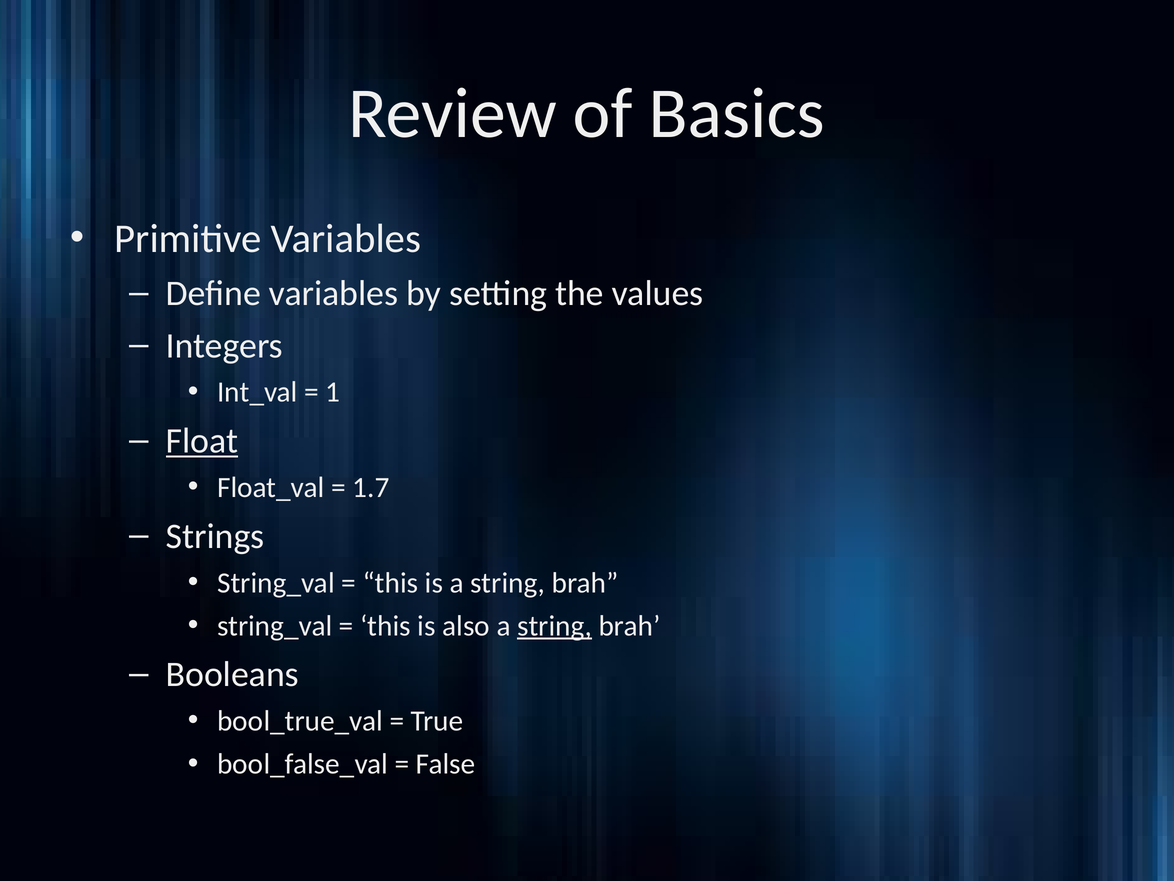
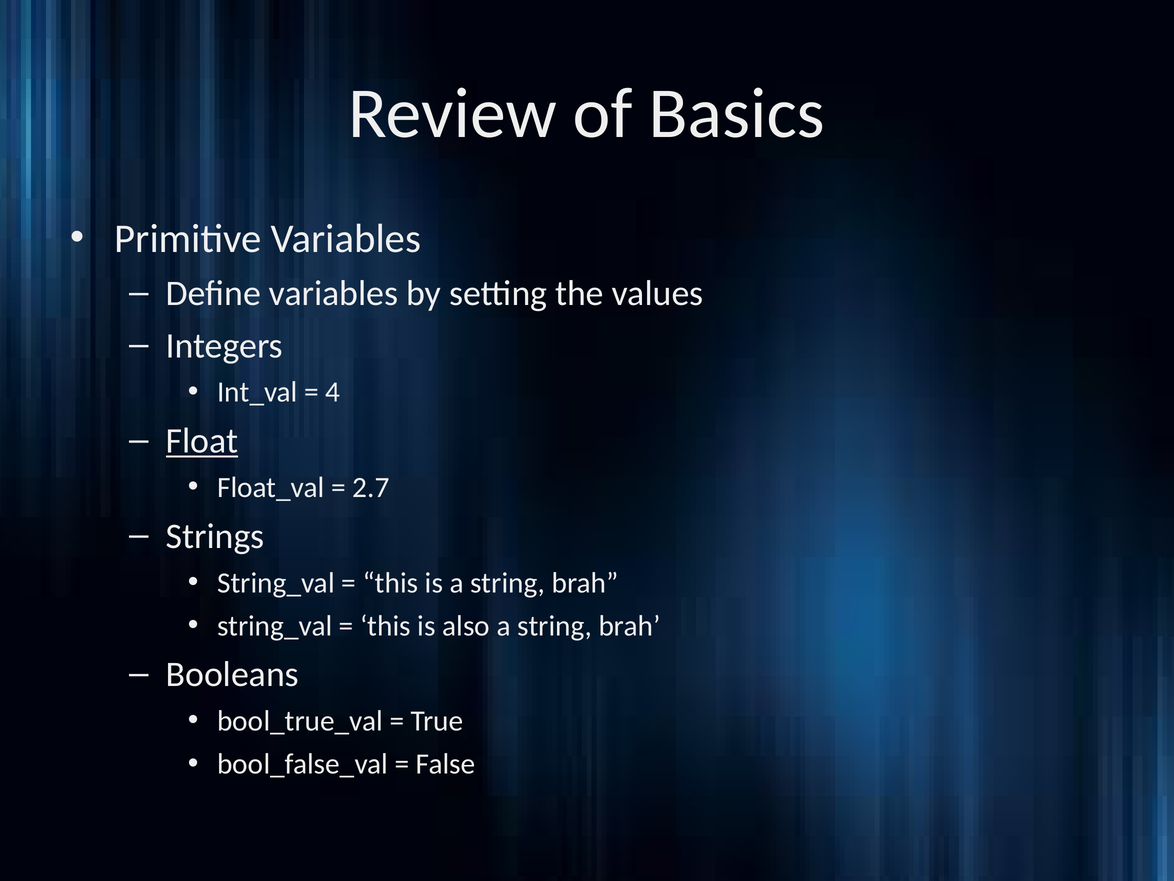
1: 1 -> 4 (333, 392)
1.7: 1.7 -> 2.7 (371, 487)
string underline: present -> none (555, 626)
